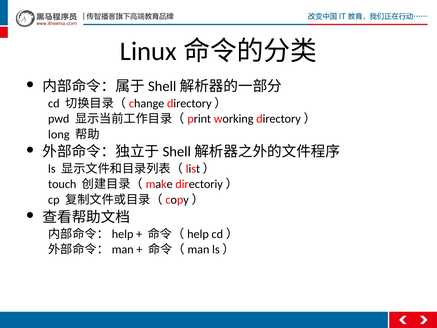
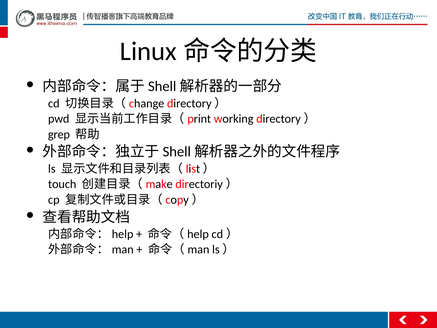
long: long -> grep (59, 134)
